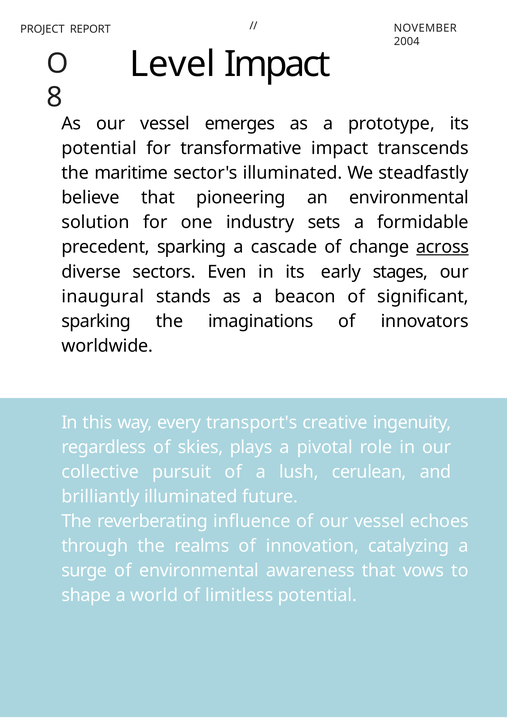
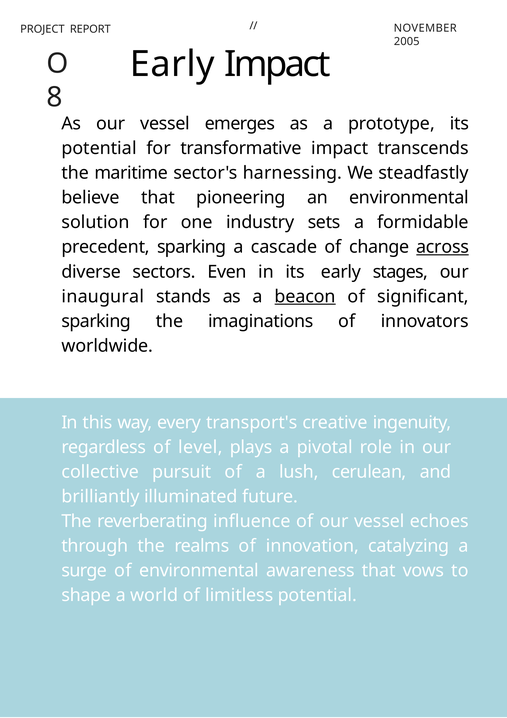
2004: 2004 -> 2005 (407, 42)
Level: Level -> Early (172, 64)
sector's illuminated: illuminated -> harnessing (292, 173)
beacon underline: none -> present (305, 296)
skies: skies -> level (200, 447)
